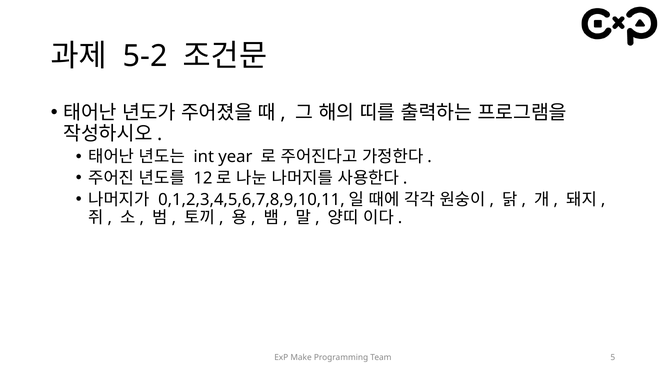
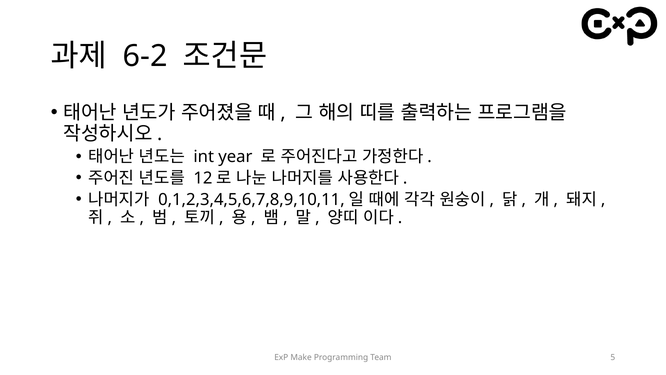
5-2: 5-2 -> 6-2 (145, 56)
